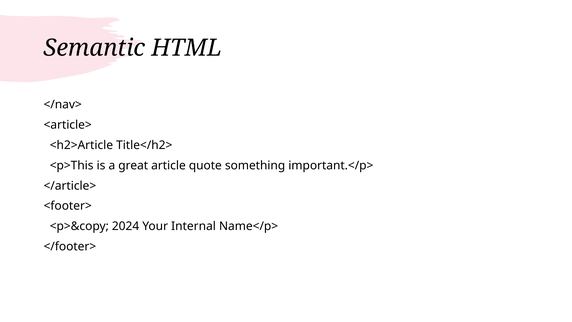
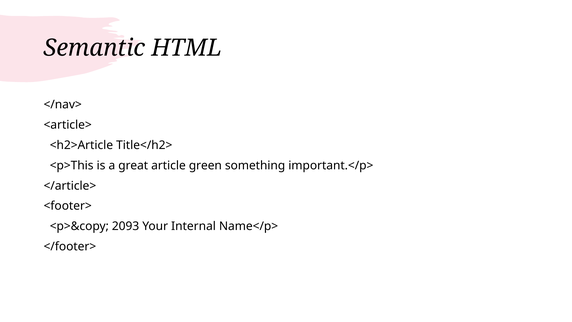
quote: quote -> green (205, 165)
2024: 2024 -> 2093 (126, 226)
